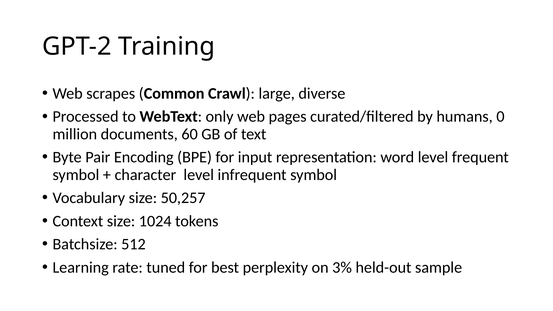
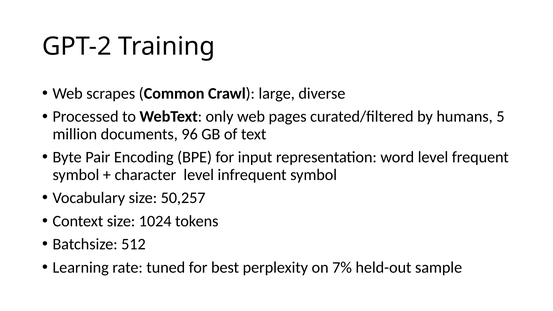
0: 0 -> 5 (500, 117)
60: 60 -> 96 (190, 134)
3%: 3% -> 7% (342, 267)
